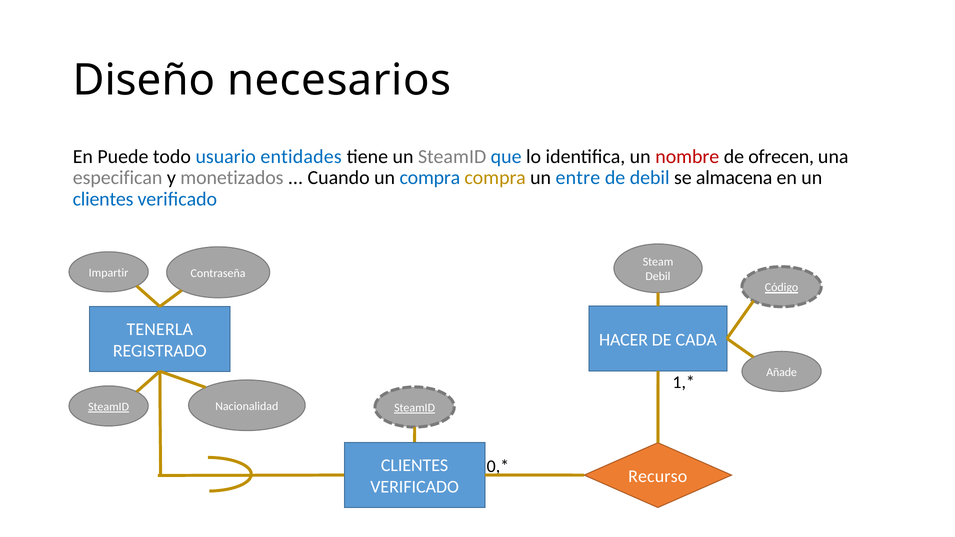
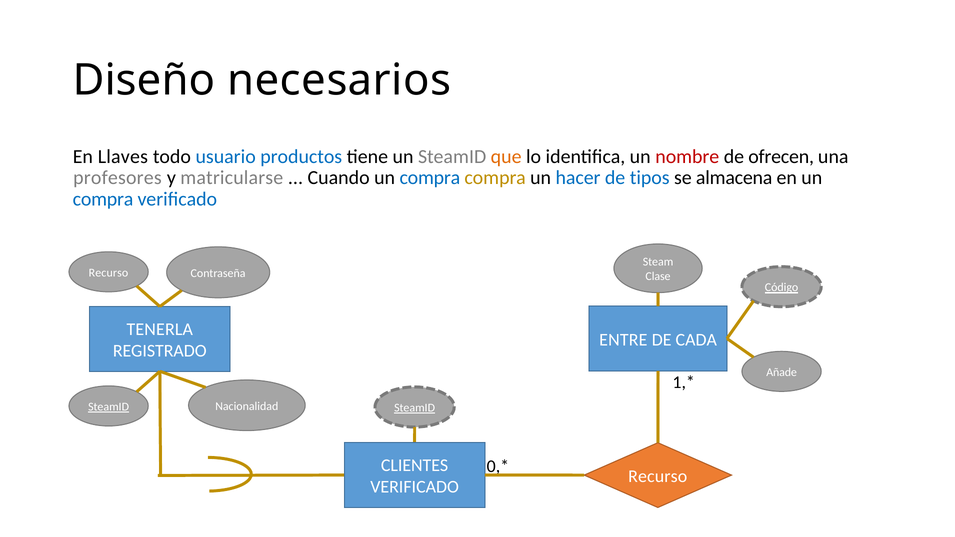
Puede: Puede -> Llaves (123, 157)
entidades: entidades -> productos (301, 157)
que colour: blue -> orange (506, 157)
especifican: especifican -> profesores (117, 178)
monetizados: monetizados -> matricularse (232, 178)
entre: entre -> hacer (578, 178)
de debil: debil -> tipos (650, 178)
clientes: clientes -> compra (103, 199)
Impartir: Impartir -> Recurso (108, 273)
Debil: Debil -> Clase (658, 276)
HACER: HACER -> ENTRE (623, 340)
